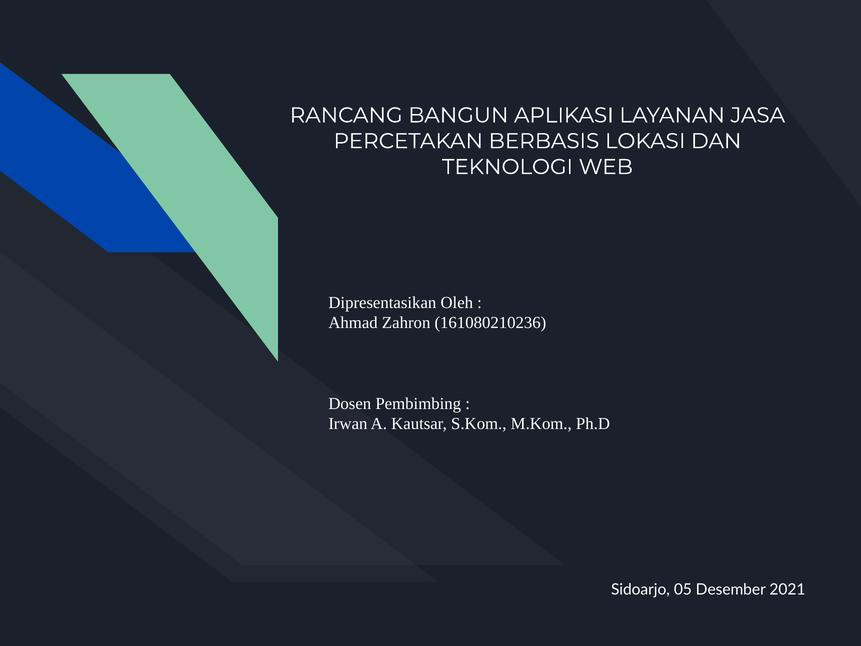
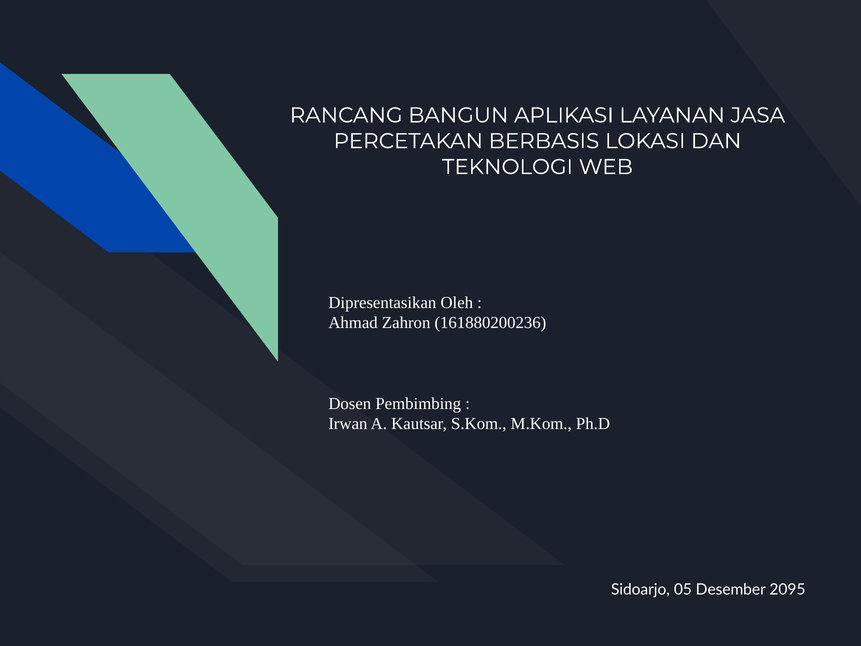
161080210236: 161080210236 -> 161880200236 (490, 323)
2021: 2021 -> 2095 (787, 589)
